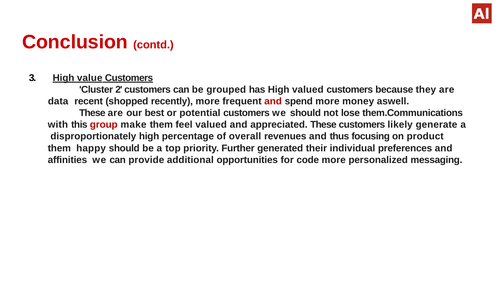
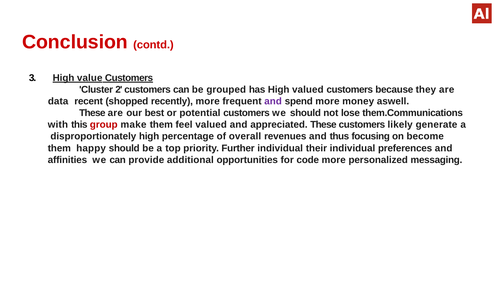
and colour: red -> purple (273, 101)
product: product -> become (425, 137)
Further generated: generated -> individual (280, 148)
